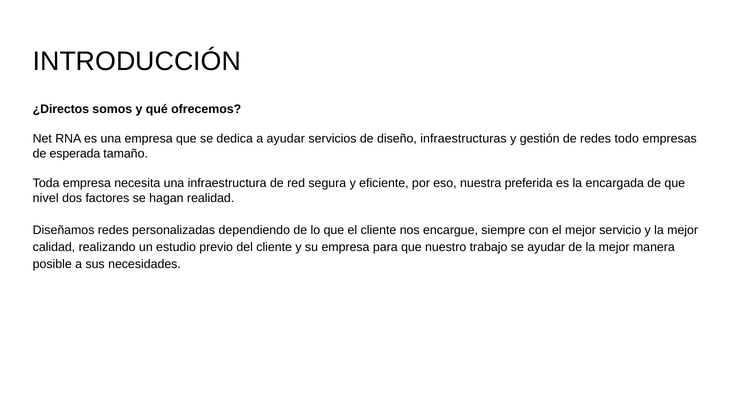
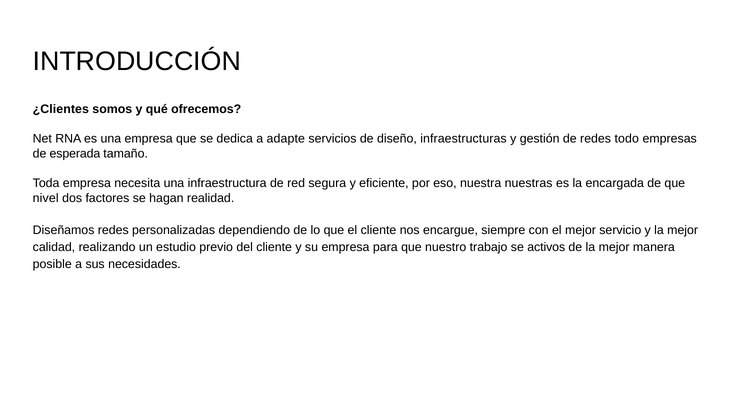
¿Directos: ¿Directos -> ¿Clientes (61, 109)
a ayudar: ayudar -> adapte (286, 139)
preferida: preferida -> nuestras (529, 183)
se ayudar: ayudar -> activos (546, 247)
